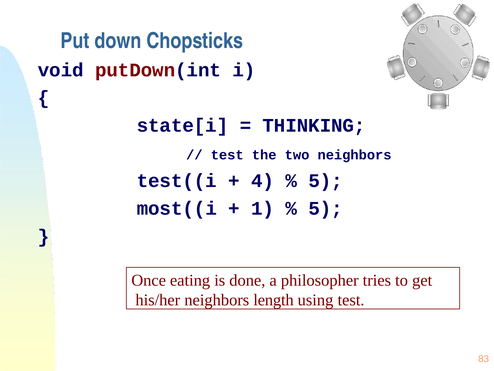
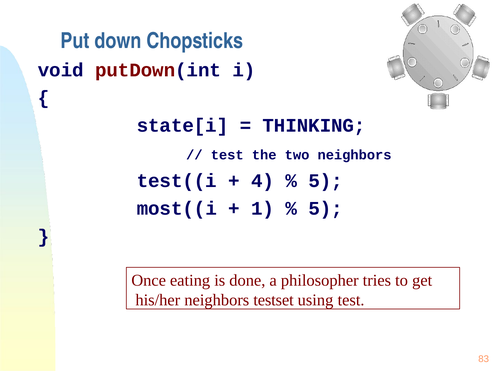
length: length -> testset (274, 300)
